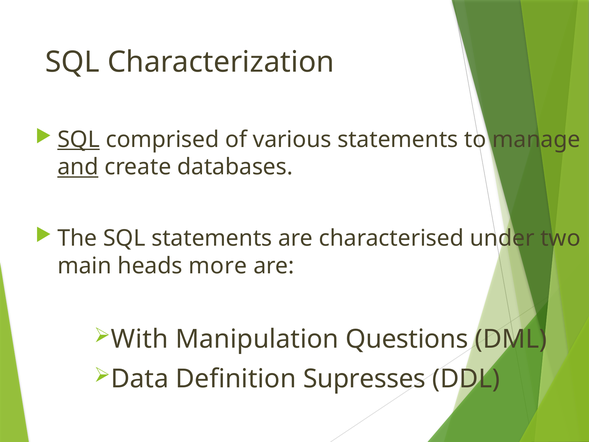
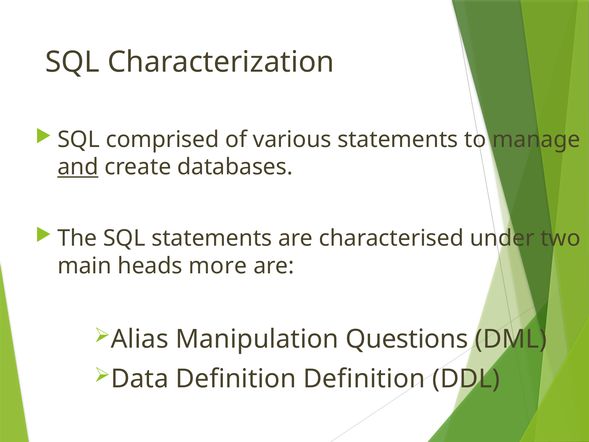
SQL underline: present -> none (79, 140)
With: With -> Alias (140, 339)
Definition Supresses: Supresses -> Definition (364, 379)
